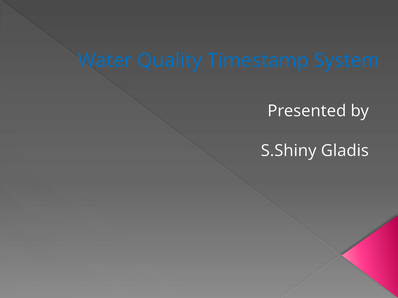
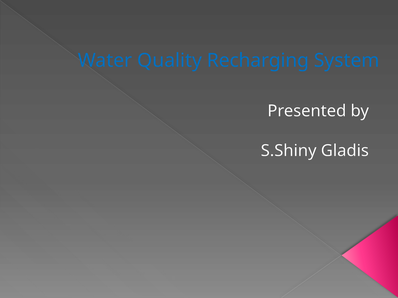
Timestamp: Timestamp -> Recharging (258, 61)
